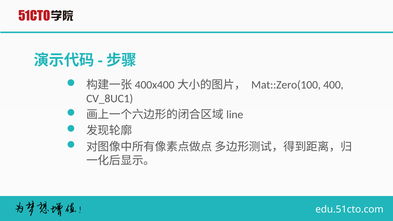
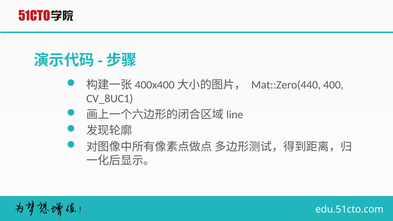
Mat::Zero(100: Mat::Zero(100 -> Mat::Zero(440 (286, 85)
